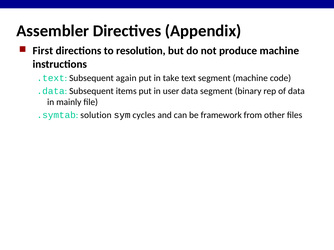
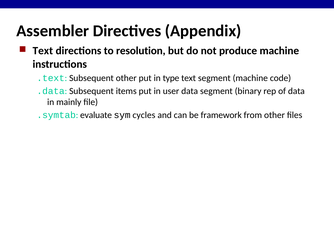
First: First -> Text (43, 51)
Subsequent again: again -> other (126, 78)
take: take -> type (171, 78)
solution: solution -> evaluate (96, 115)
